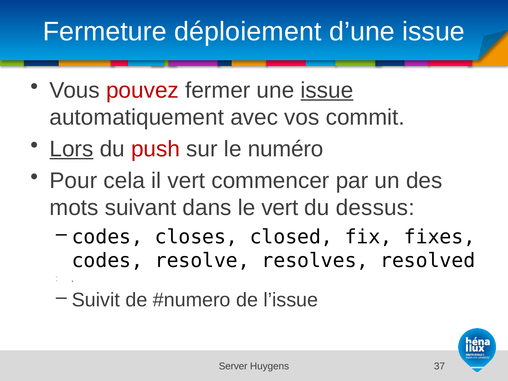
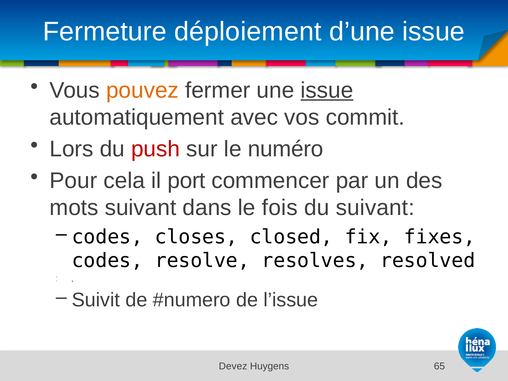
pouvez colour: red -> orange (142, 90)
Lors underline: present -> none (71, 149)
il vert: vert -> port (186, 181)
le vert: vert -> fois (280, 208)
du dessus: dessus -> suivant (375, 208)
Server: Server -> Devez (233, 366)
37: 37 -> 65 (439, 366)
